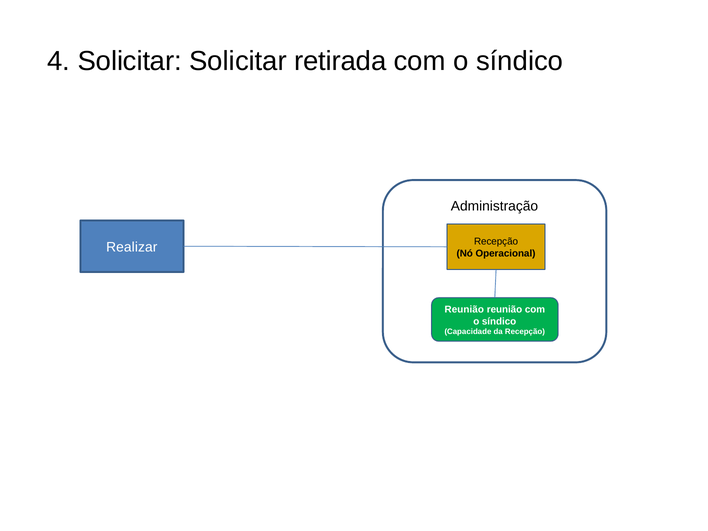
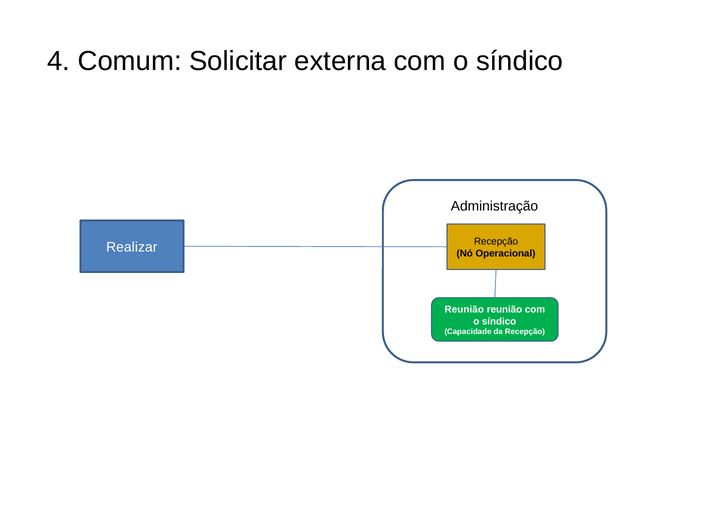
4 Solicitar: Solicitar -> Comum (130, 61)
retirada: retirada -> externa (340, 61)
